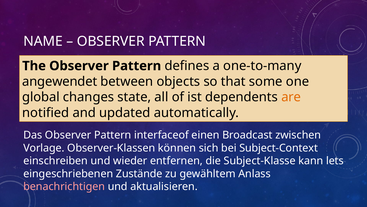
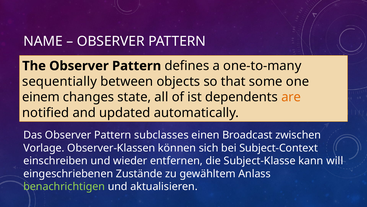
angewendet: angewendet -> sequentially (60, 81)
global: global -> einem (41, 97)
interfaceof: interfaceof -> subclasses (161, 135)
lets: lets -> will (335, 160)
benachrichtigen colour: pink -> light green (64, 186)
